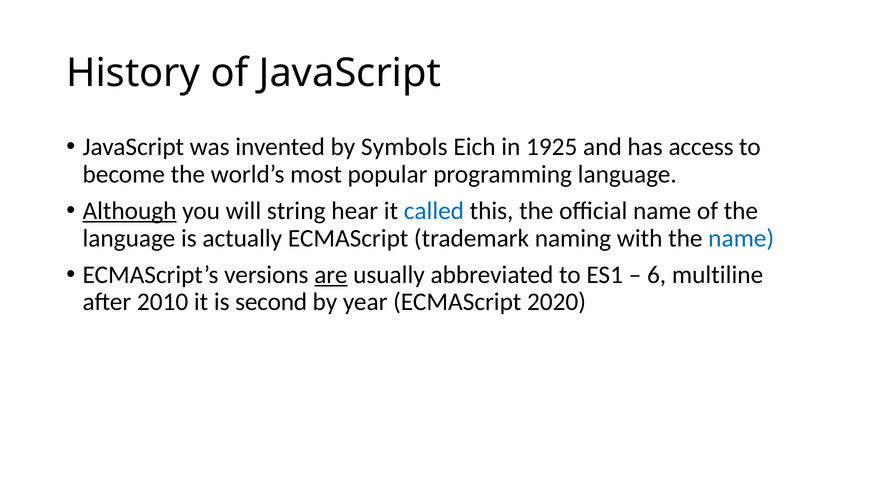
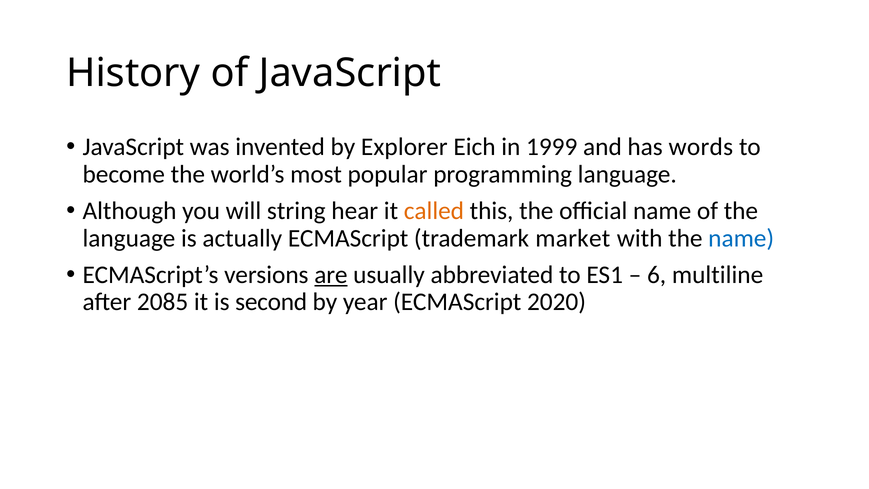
Symbols: Symbols -> Explorer (404, 147)
1925: 1925 -> 1999 (552, 147)
access: access -> words (701, 147)
Although underline: present -> none (130, 211)
called colour: blue -> orange (434, 211)
naming: naming -> market (573, 238)
2010: 2010 -> 2085 (163, 302)
